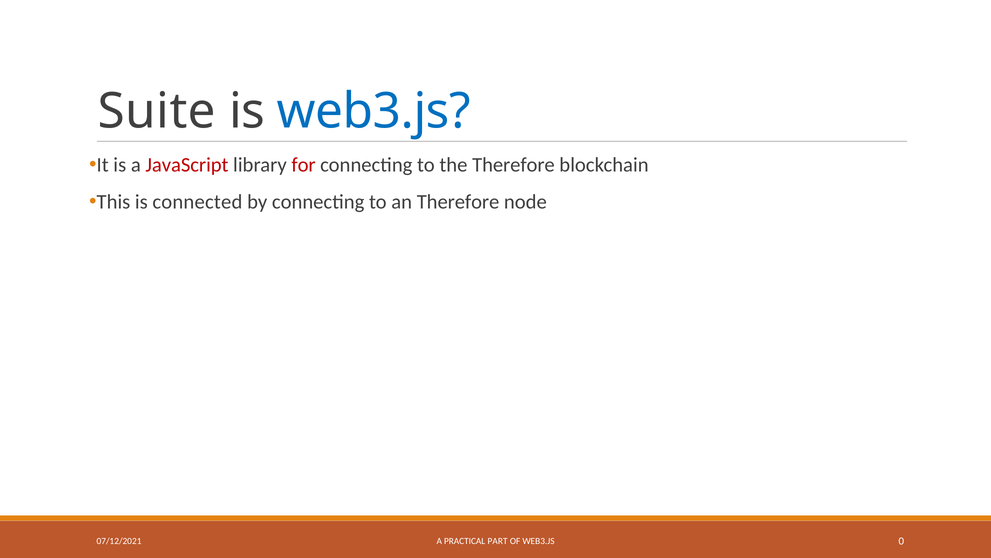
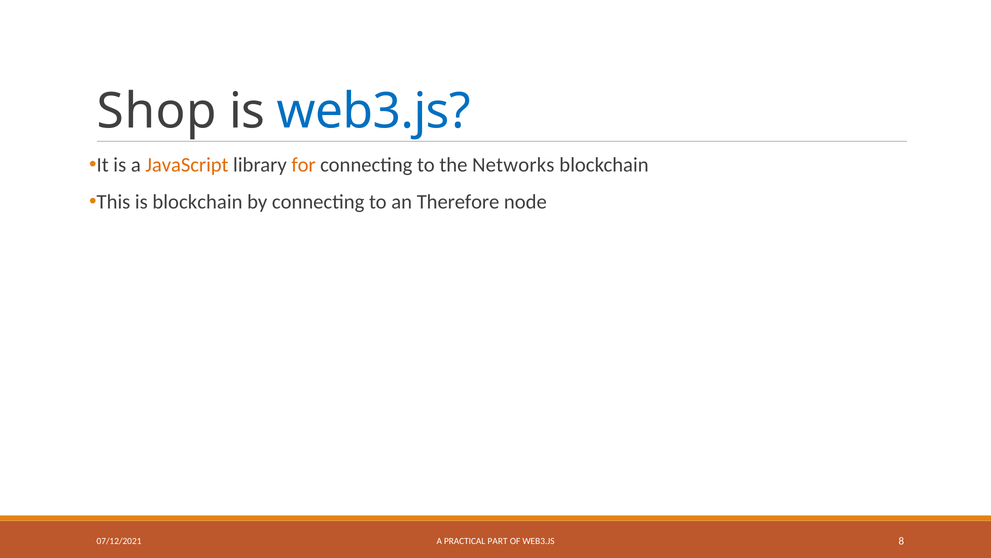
Suite: Suite -> Shop (157, 111)
JavaScript colour: red -> orange (187, 165)
for colour: red -> orange (304, 165)
the Therefore: Therefore -> Networks (513, 165)
is connected: connected -> blockchain (197, 202)
0: 0 -> 8 (901, 541)
